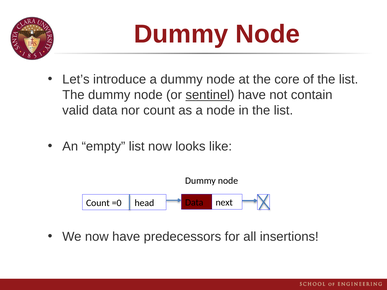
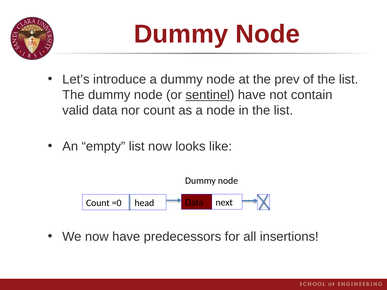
core: core -> prev (287, 80)
